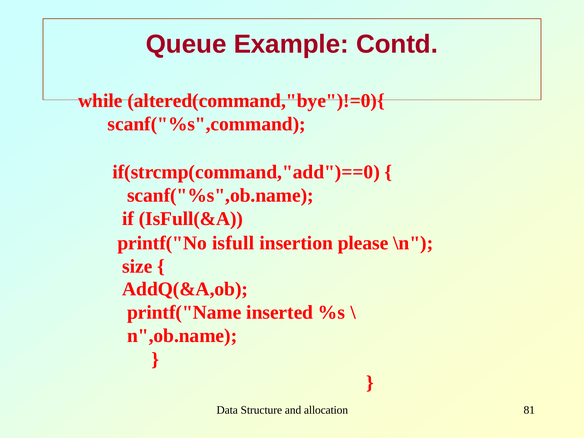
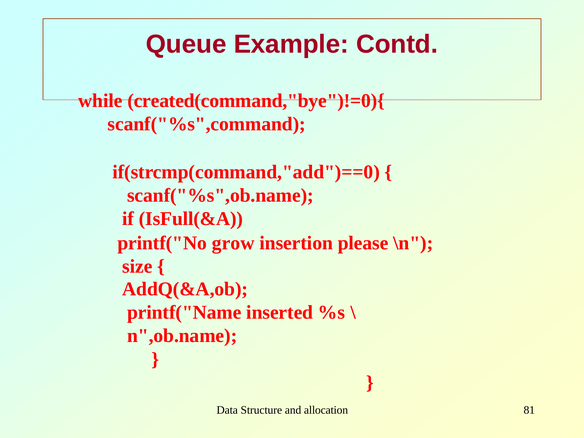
altered(command,"bye")!=0){: altered(command,"bye")!=0){ -> created(command,"bye")!=0){ (256, 101)
isfull: isfull -> grow (233, 243)
